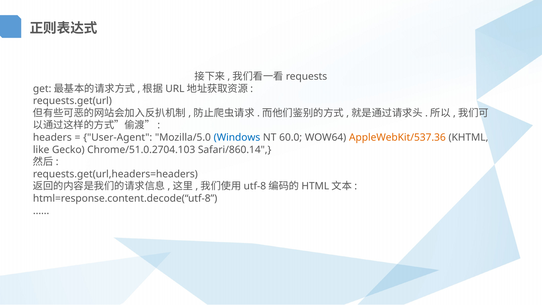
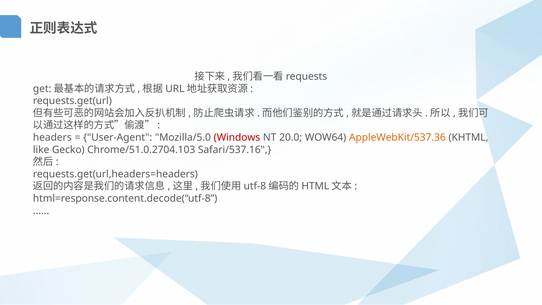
Windows colour: blue -> red (237, 137)
60.0: 60.0 -> 20.0 (291, 137)
Safari/860.14: Safari/860.14 -> Safari/537.16 (235, 150)
